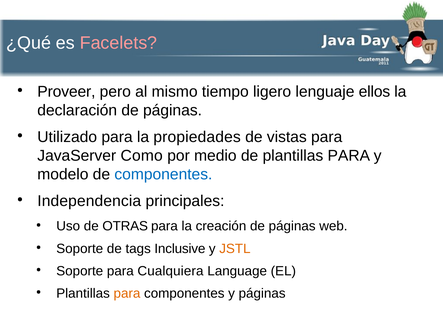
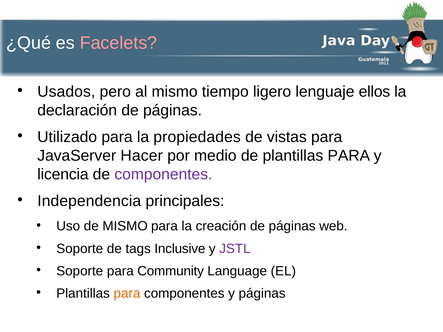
Proveer: Proveer -> Usados (66, 92)
Como: Como -> Hacer (142, 156)
modelo: modelo -> licencia (63, 175)
componentes colour: blue -> purple (163, 175)
de OTRAS: OTRAS -> MISMO (125, 226)
JSTL colour: orange -> purple (235, 249)
Cualquiera: Cualquiera -> Community (171, 271)
